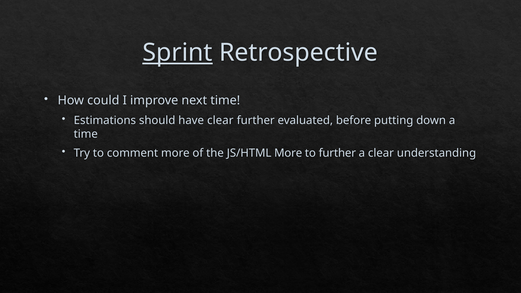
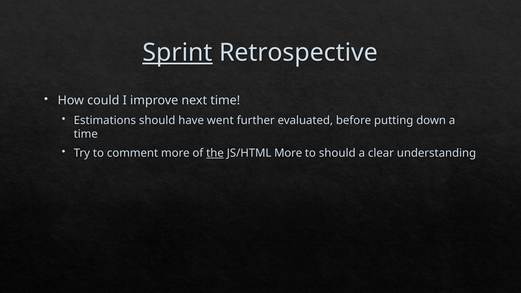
have clear: clear -> went (220, 120)
the underline: none -> present (215, 153)
to further: further -> should (337, 153)
